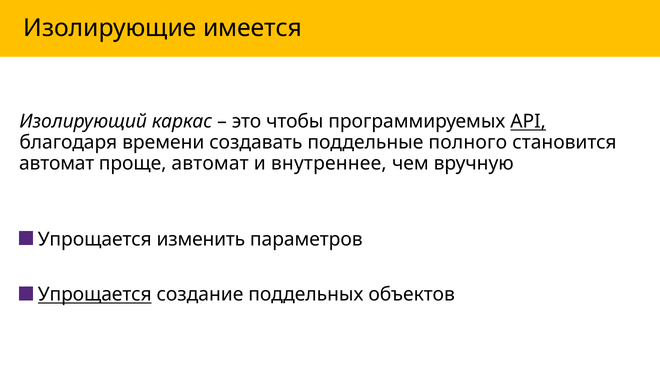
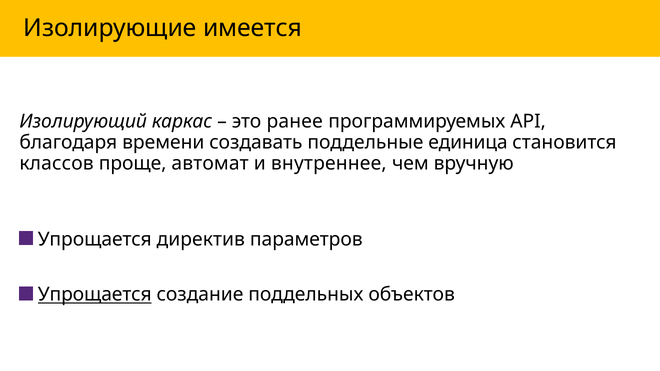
чтобы: чтобы -> ранее (295, 122)
API underline: present -> none (528, 122)
полного: полного -> единица (468, 142)
автомат: автомат -> классов (57, 163)
изменить: изменить -> директив (201, 239)
